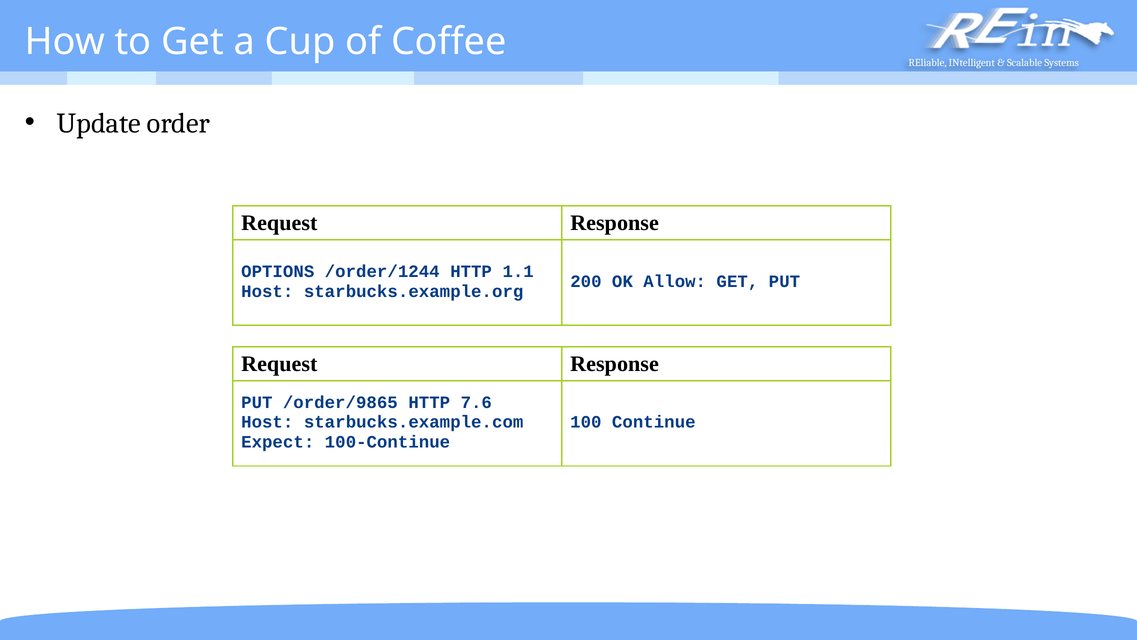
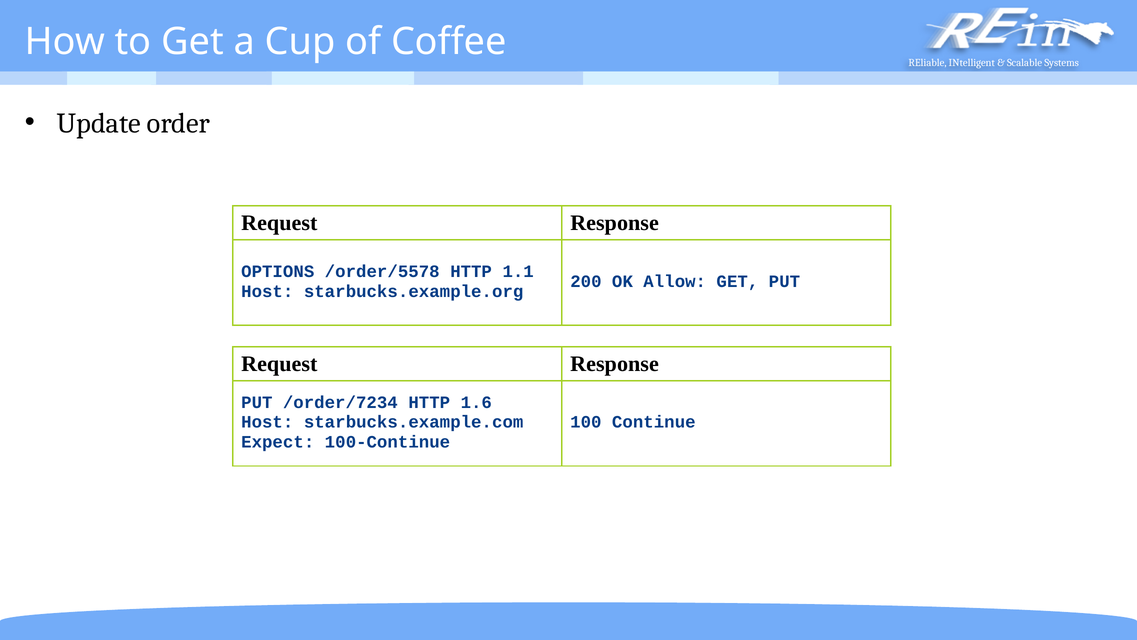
/order/1244: /order/1244 -> /order/5578 (382, 271)
/order/9865: /order/9865 -> /order/7234 (340, 402)
7.6: 7.6 -> 1.6 (476, 402)
